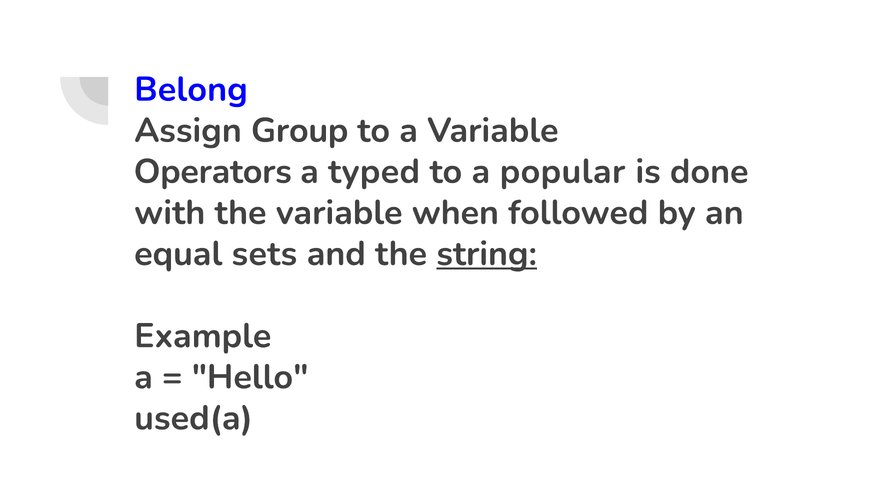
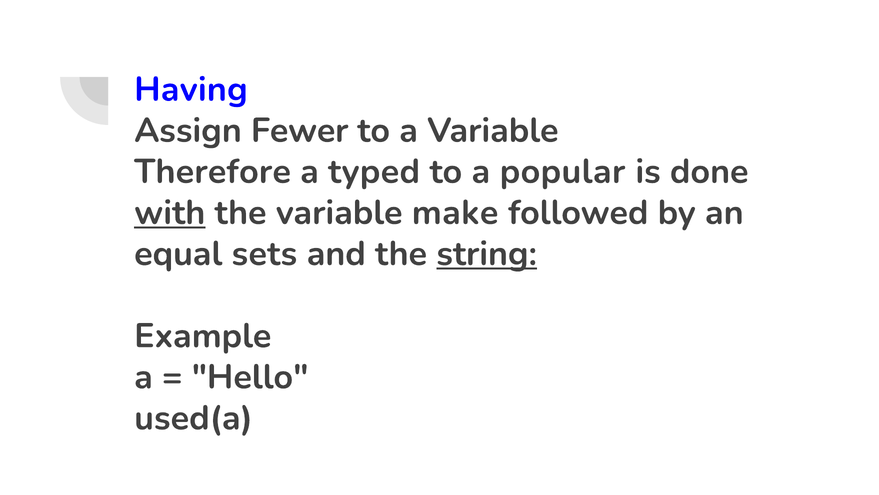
Belong: Belong -> Having (191, 89)
Group: Group -> Fewer (300, 130)
Operators: Operators -> Therefore (213, 171)
with underline: none -> present (170, 212)
when: when -> make (455, 212)
